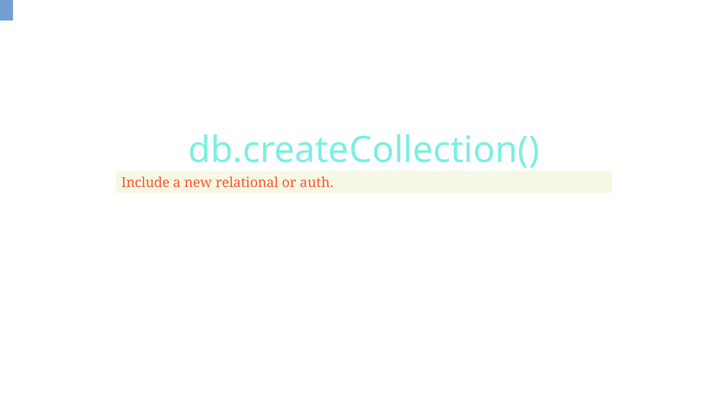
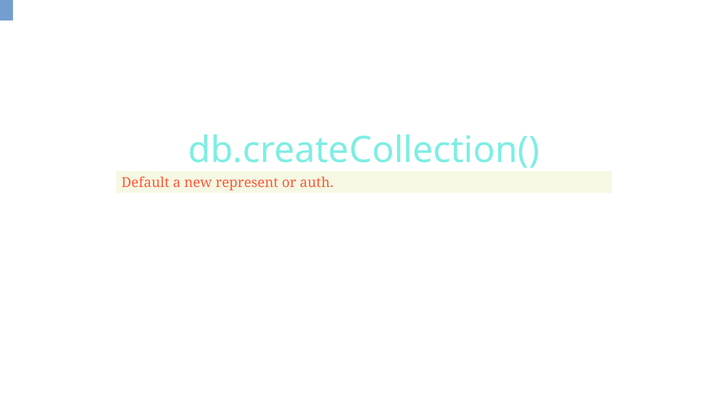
Include: Include -> Default (145, 183)
relational: relational -> represent (247, 183)
